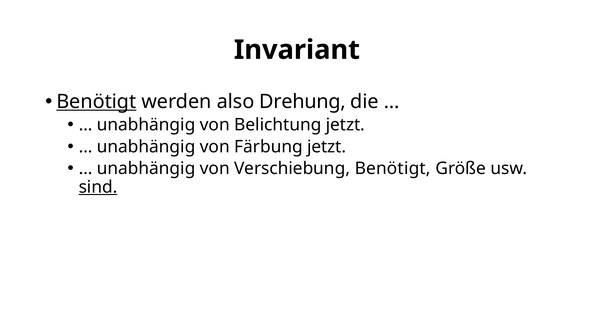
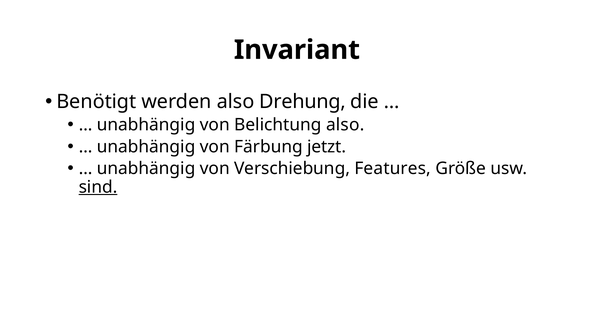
Benötigt underline: present -> none (96, 102)
Belichtung jetzt: jetzt -> also (345, 125)
Verschiebung Benötigt: Benötigt -> Features (393, 169)
